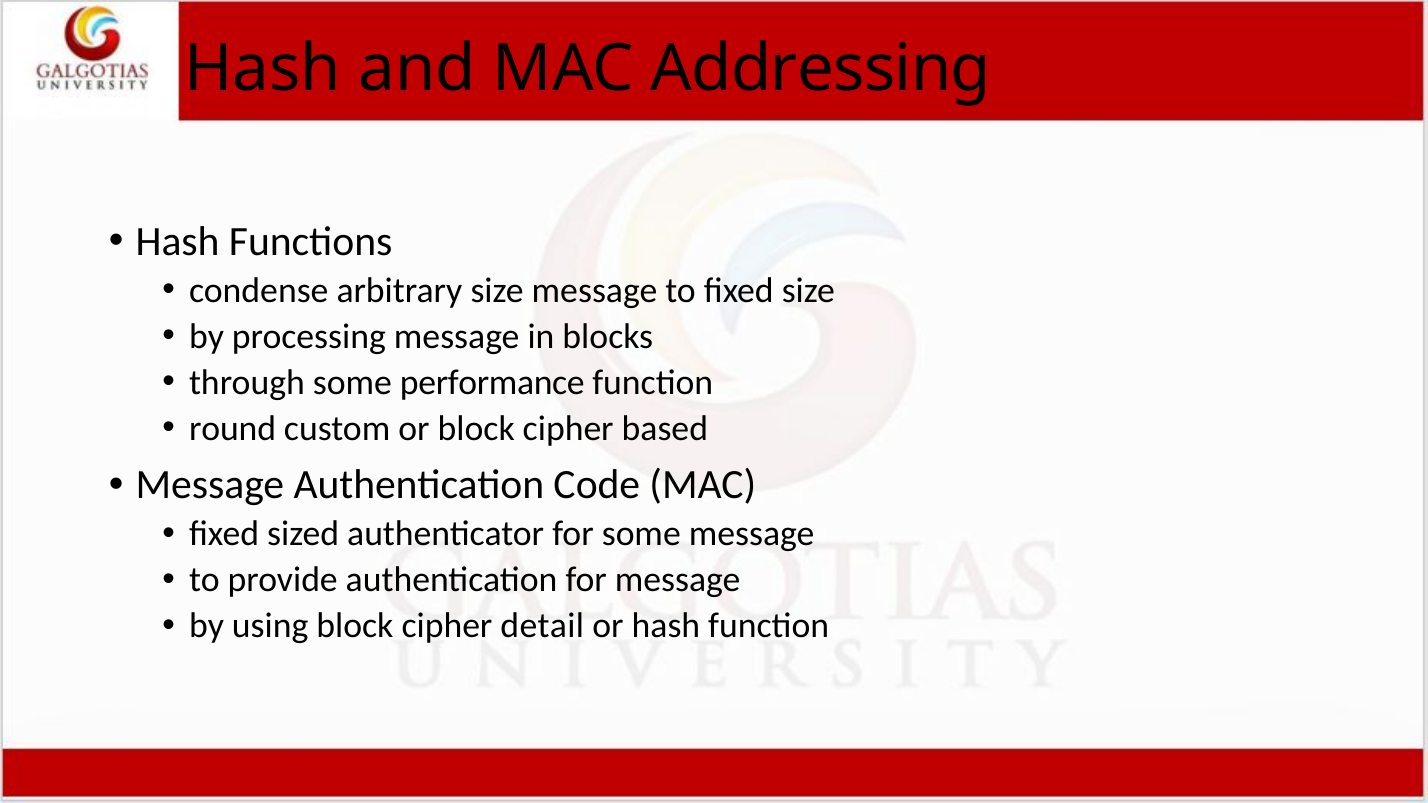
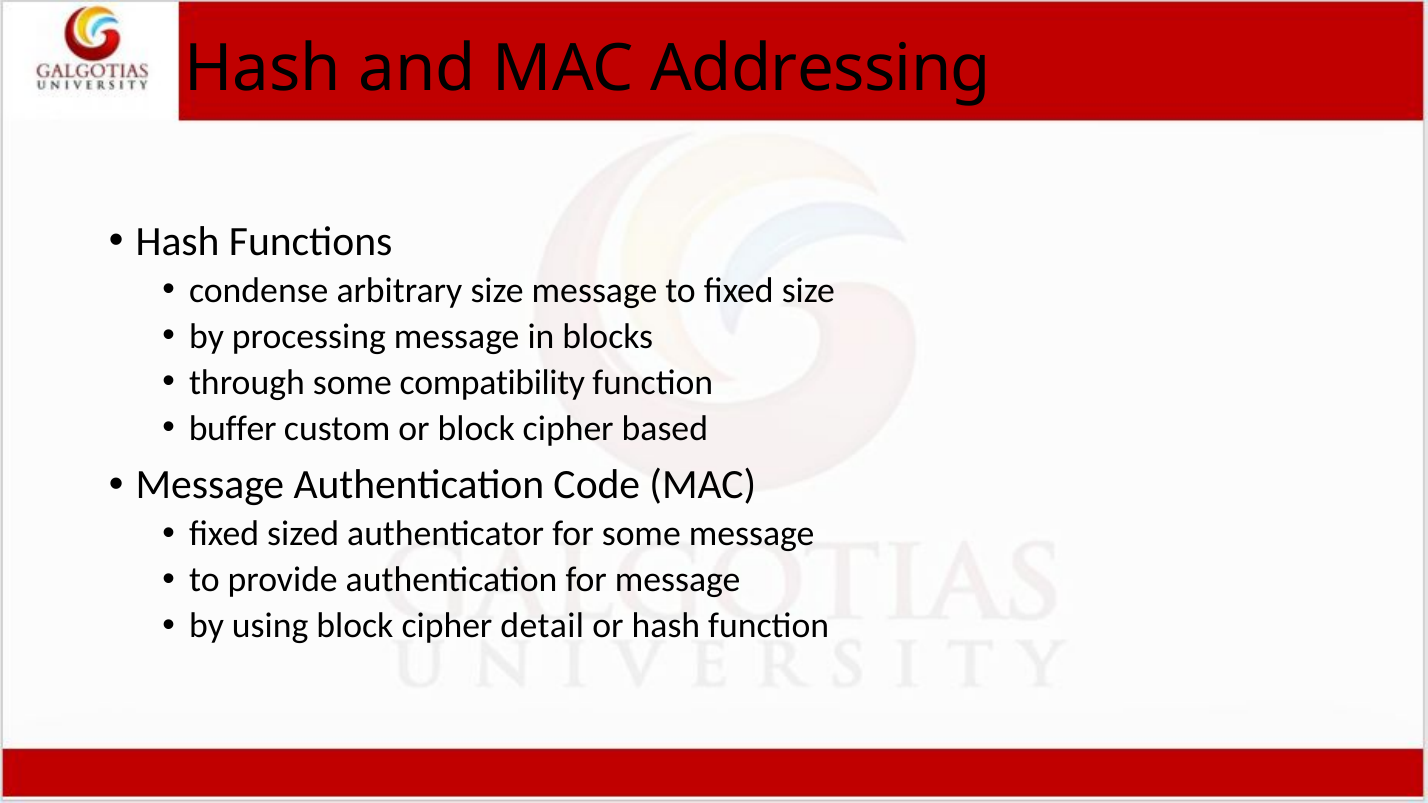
performance: performance -> compatibility (492, 383)
round: round -> buffer (233, 429)
